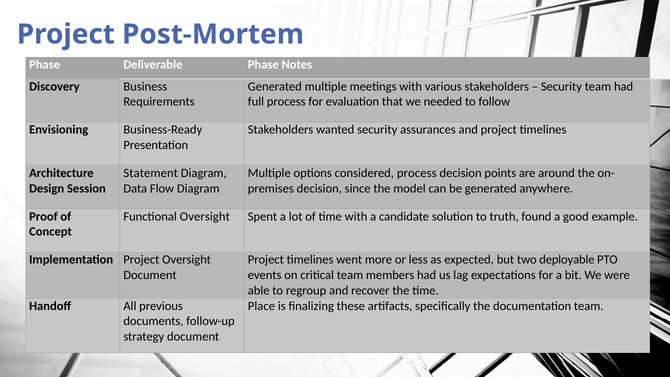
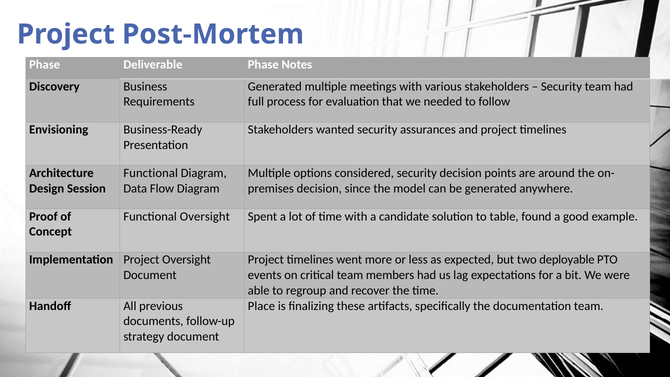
Statement: Statement -> Functional (151, 173)
considered process: process -> security (417, 173)
truth: truth -> table (504, 216)
